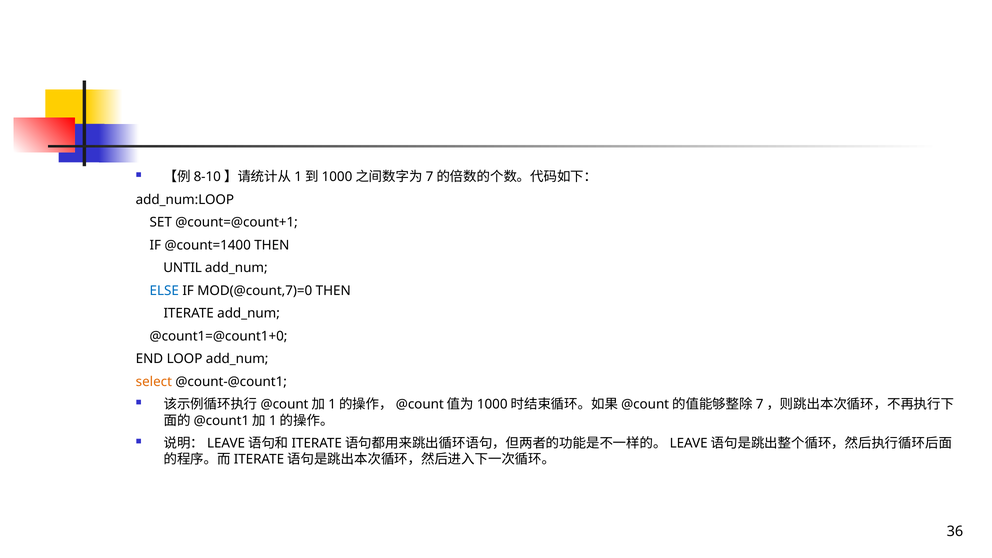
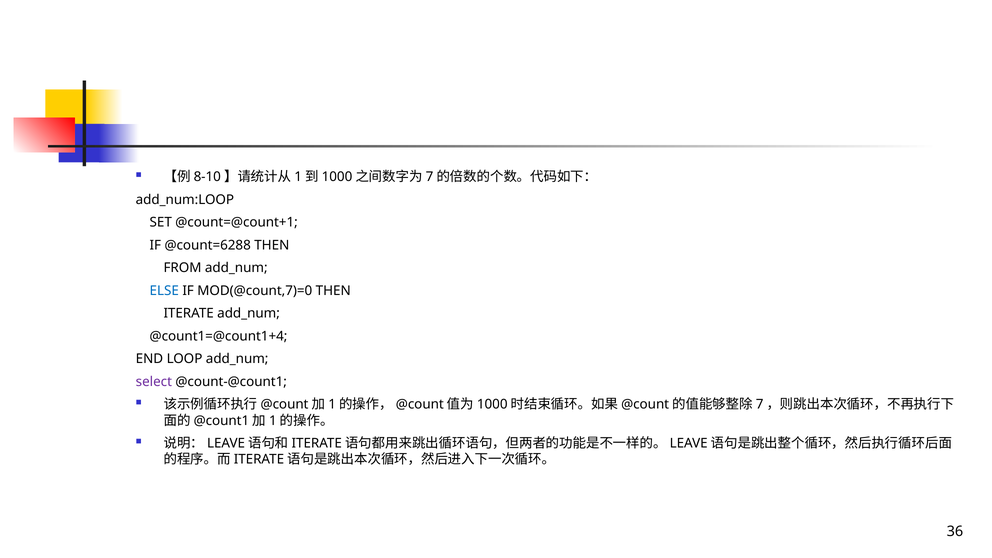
@count=1400: @count=1400 -> @count=6288 (208, 245)
UNTIL: UNTIL -> FROM (183, 268)
@count1=@count1+0: @count1=@count1+0 -> @count1=@count1+4 (219, 336)
select colour: orange -> purple (154, 382)
